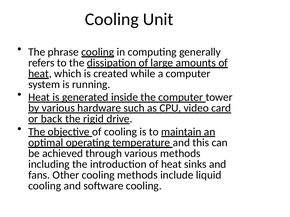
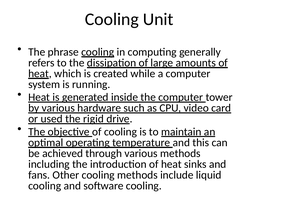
back: back -> used (52, 119)
